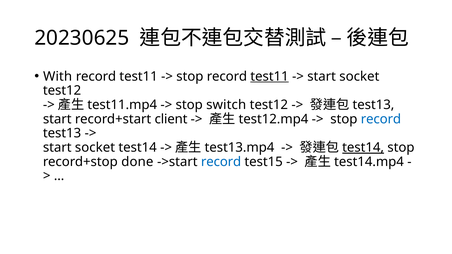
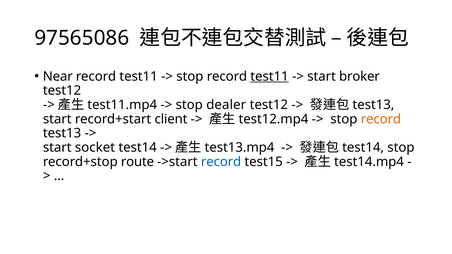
20230625: 20230625 -> 97565086 (82, 38)
With: With -> Near (58, 76)
socket: socket -> broker (359, 76)
switch: switch -> dealer (226, 105)
record colour: blue -> orange (381, 119)
test14 underline: present -> none (363, 148)
done: done -> route (137, 162)
